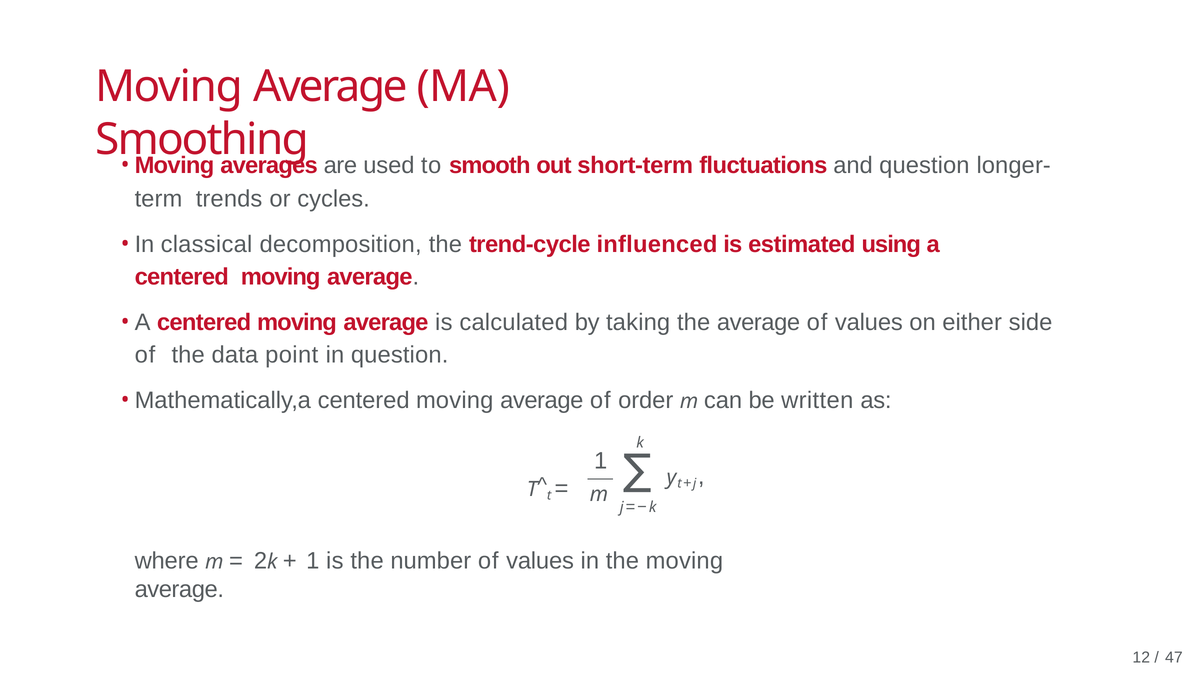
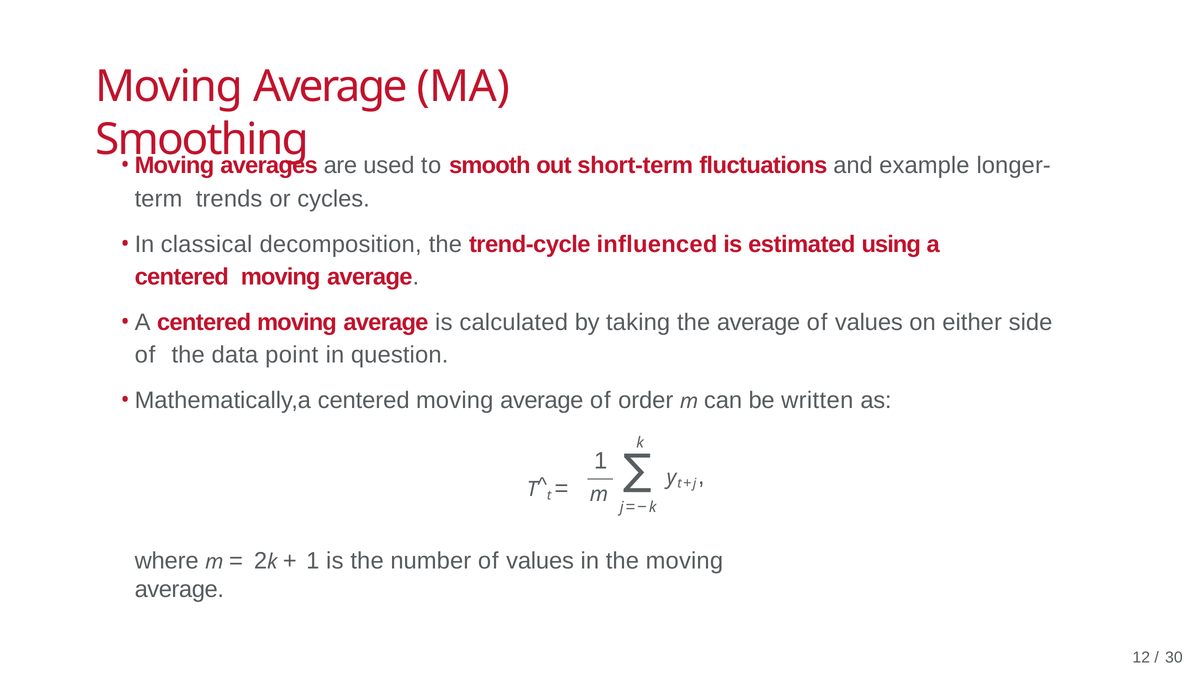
and question: question -> example (924, 165)
47: 47 -> 30 (1174, 657)
